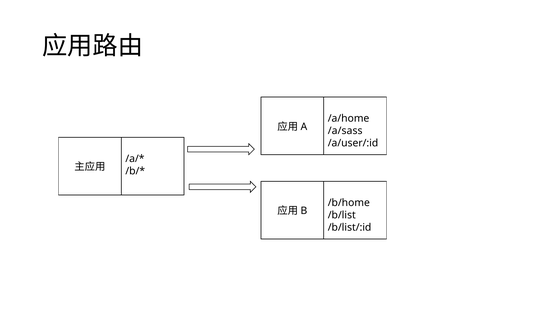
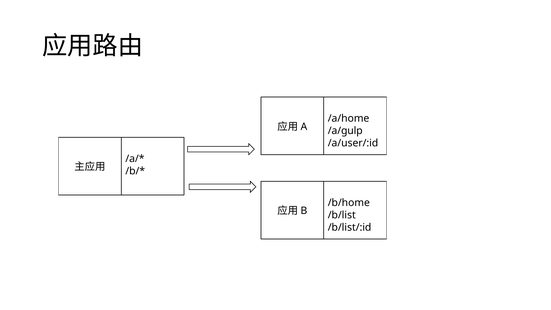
/a/sass: /a/sass -> /a/gulp (345, 131)
